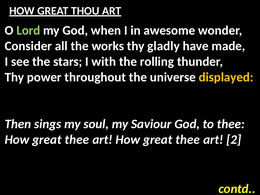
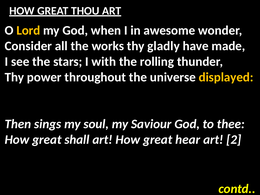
Lord colour: light green -> yellow (28, 30)
thee: thee -> shall (77, 140)
art How great thee: thee -> hear (188, 140)
